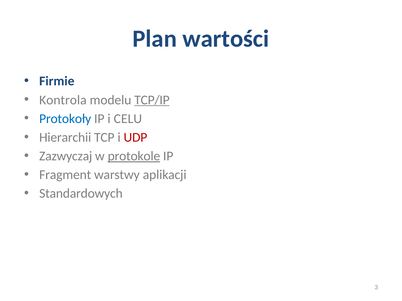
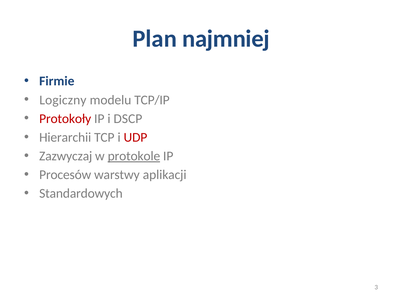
wartości: wartości -> najmniej (226, 39)
Kontrola: Kontrola -> Logiczny (63, 100)
TCP/IP underline: present -> none (152, 100)
Protokoły colour: blue -> red (65, 119)
CELU: CELU -> DSCP (128, 119)
Fragment: Fragment -> Procesów (65, 175)
